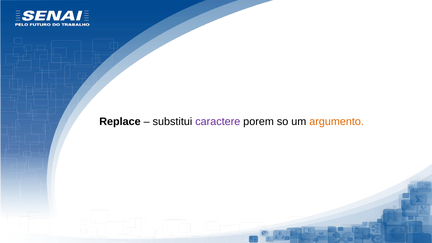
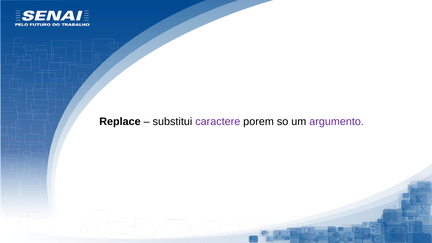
argumento colour: orange -> purple (337, 122)
